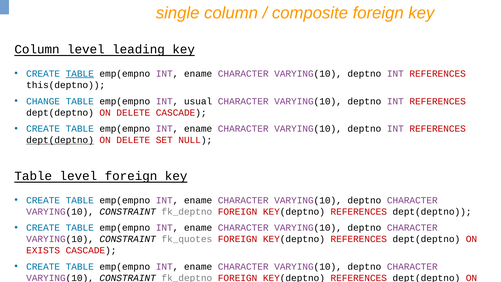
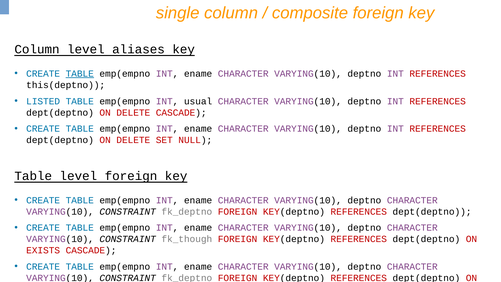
leading: leading -> aliases (139, 49)
CHANGE: CHANGE -> LISTED (43, 101)
dept(deptno underline: present -> none (60, 140)
fk_quotes: fk_quotes -> fk_though (187, 239)
